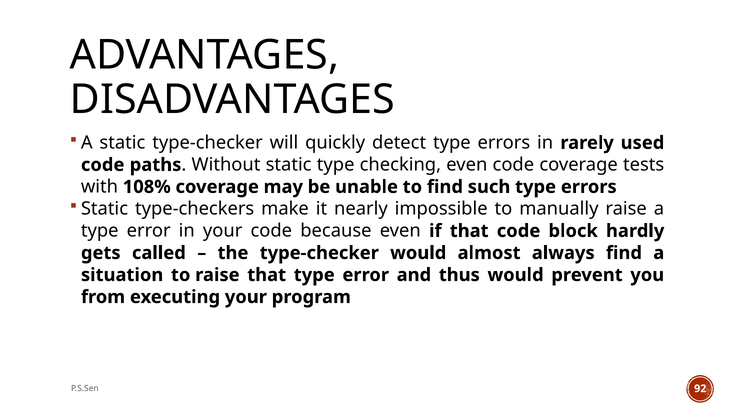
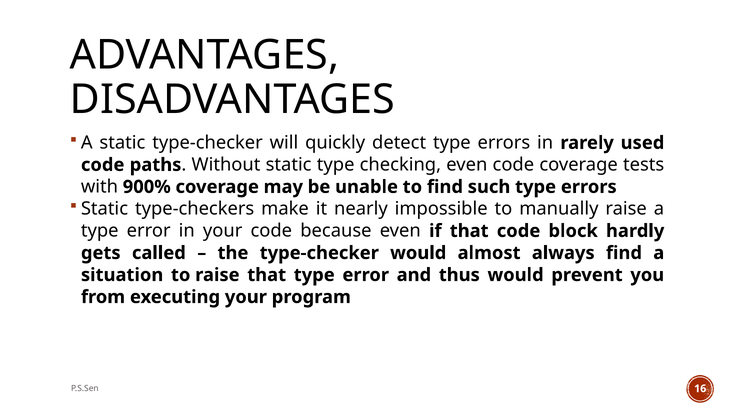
108%: 108% -> 900% (147, 187)
92: 92 -> 16 (700, 388)
